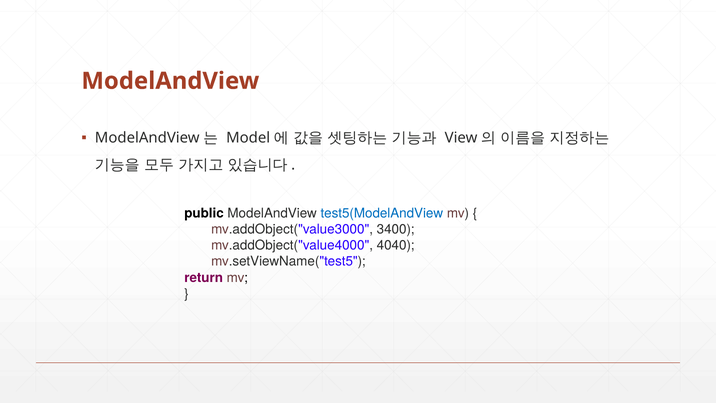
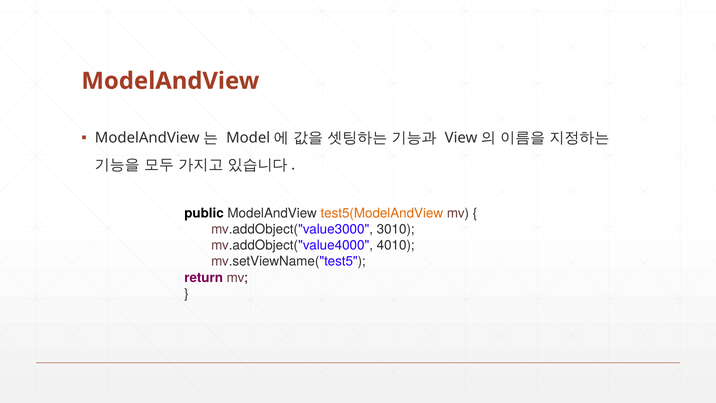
test5(ModelAndView colour: blue -> orange (382, 213)
3400: 3400 -> 3010 (396, 229)
4040: 4040 -> 4010 (396, 245)
